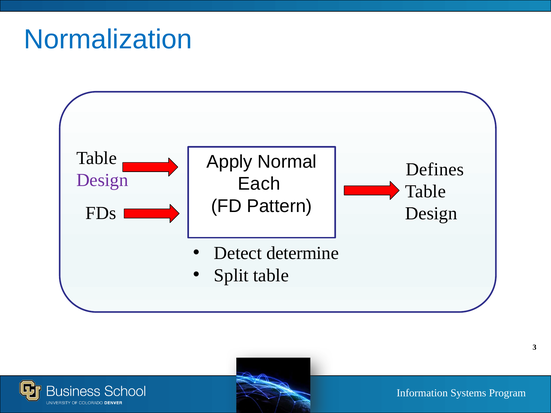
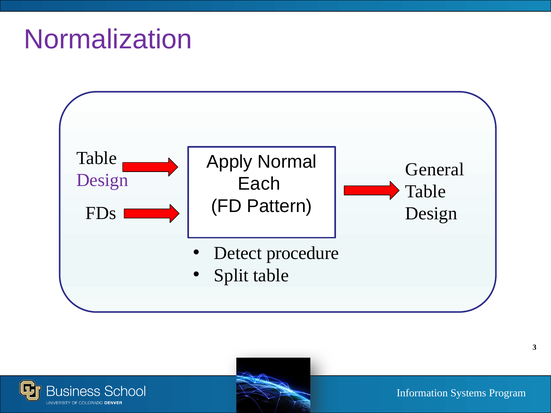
Normalization colour: blue -> purple (108, 40)
Defines: Defines -> General (435, 169)
determine: determine -> procedure (303, 253)
